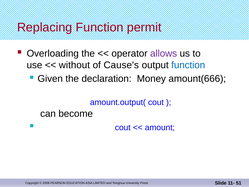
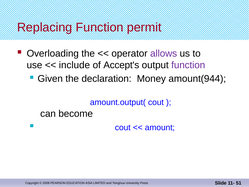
without: without -> include (74, 65)
Cause's: Cause's -> Accept's (121, 65)
function colour: blue -> purple (188, 65)
amount(666: amount(666 -> amount(944 (197, 79)
